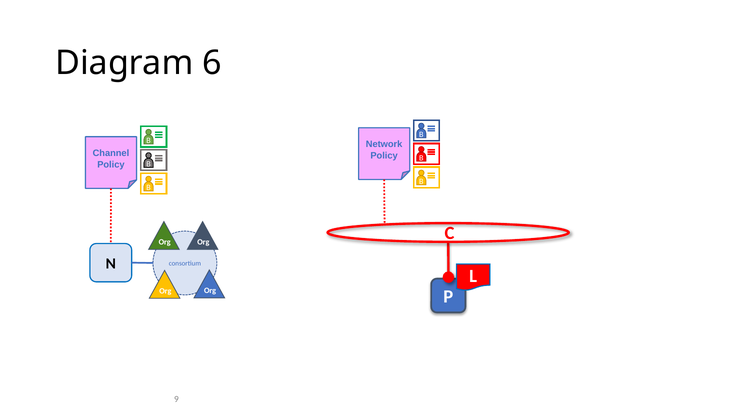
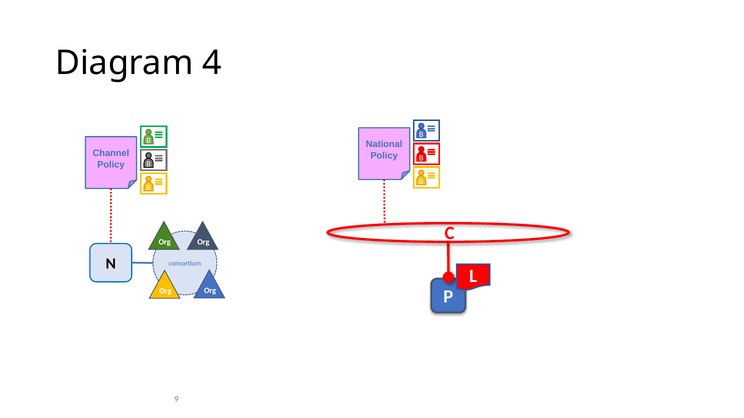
6: 6 -> 4 (212, 63)
Network: Network -> National (384, 145)
